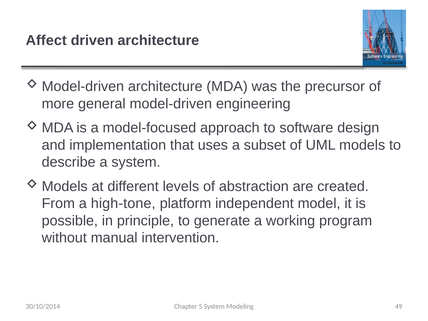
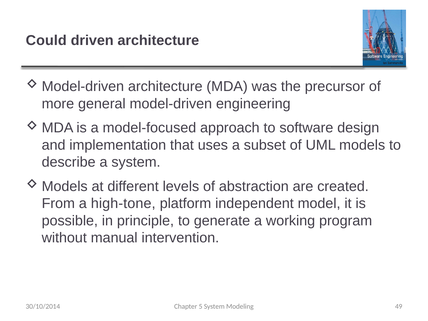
Affect: Affect -> Could (46, 41)
